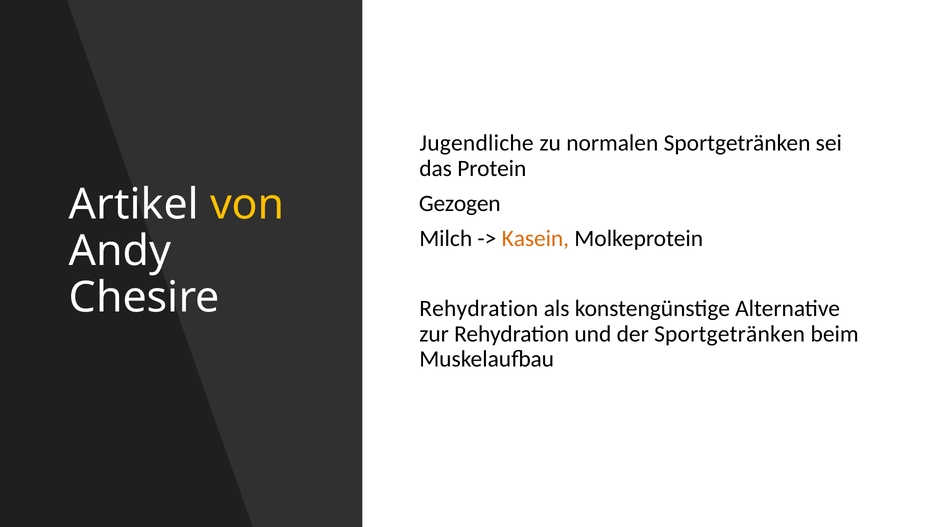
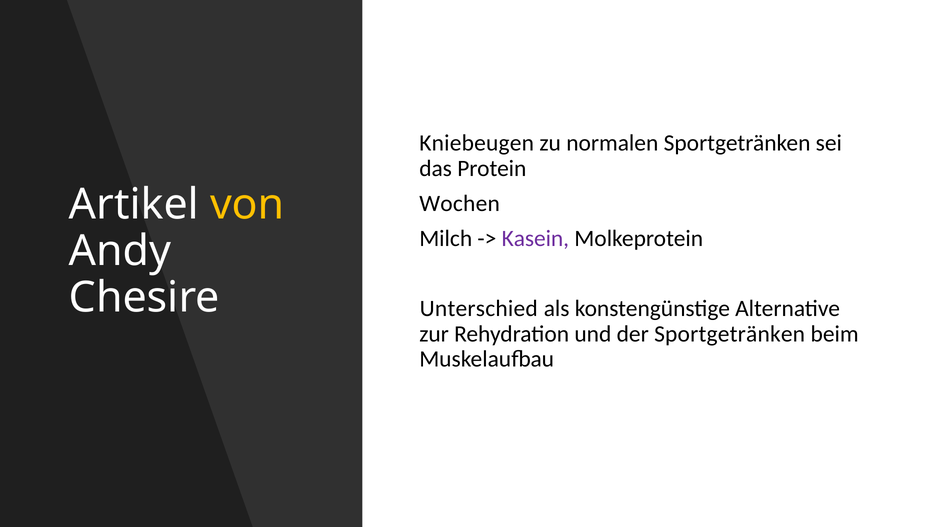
Jugendliche: Jugendliche -> Kniebeugen (477, 143)
Gezogen: Gezogen -> Wochen (460, 204)
Kasein colour: orange -> purple (535, 239)
Rehydration: Rehydration -> Unterschied (479, 309)
